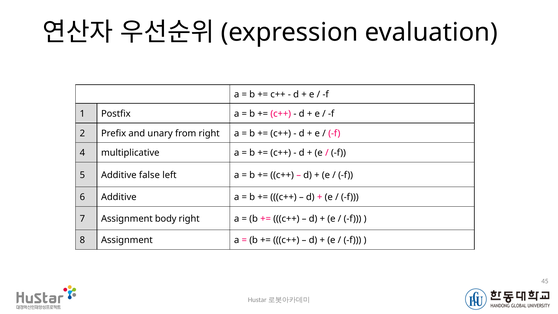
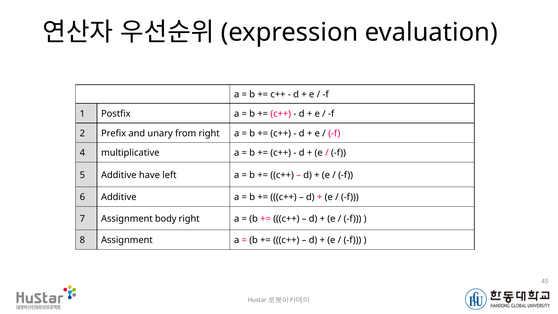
false: false -> have (149, 175)
